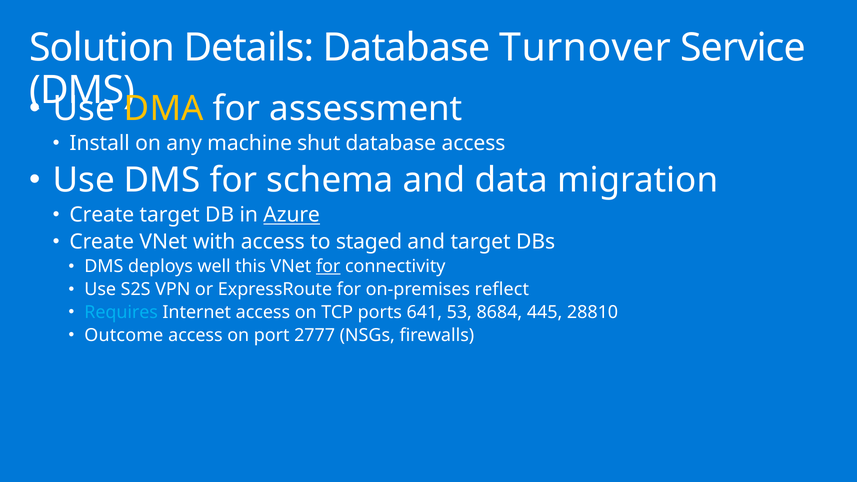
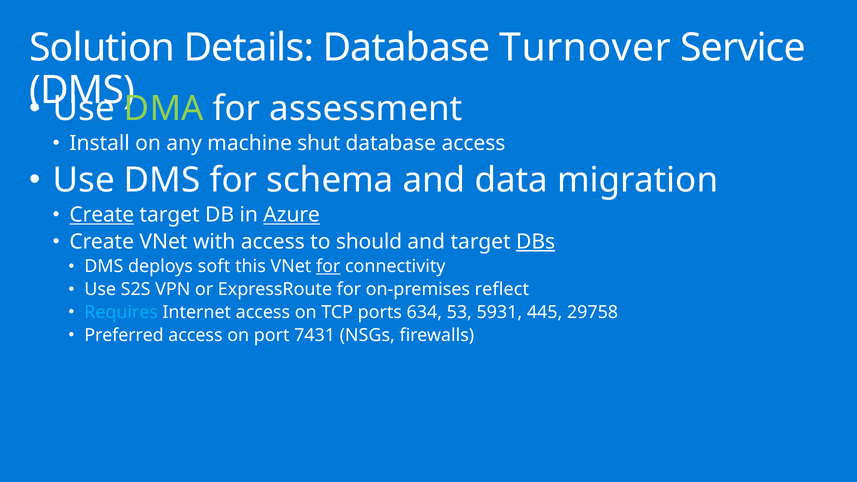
DMA colour: yellow -> light green (164, 109)
Create underline: none -> present (102, 215)
staged: staged -> should (369, 242)
DBs underline: none -> present (536, 242)
well: well -> soft (214, 266)
641: 641 -> 634 (424, 312)
8684: 8684 -> 5931 (499, 312)
28810: 28810 -> 29758 (593, 312)
Outcome: Outcome -> Preferred (124, 335)
2777: 2777 -> 7431 (315, 335)
